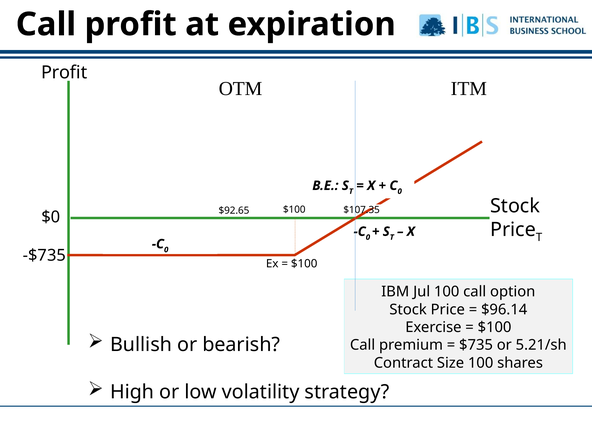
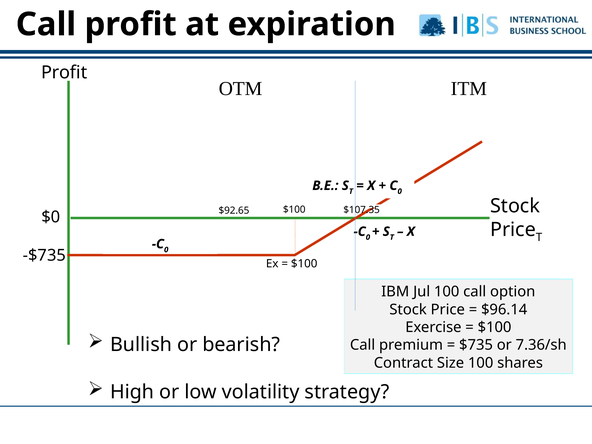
5.21/sh: 5.21/sh -> 7.36/sh (541, 345)
